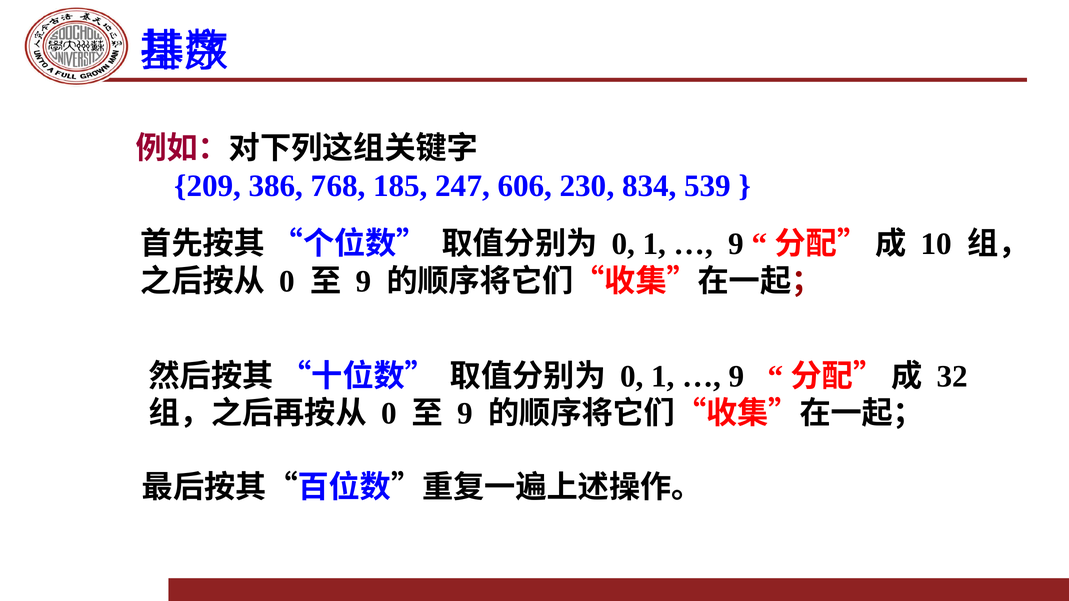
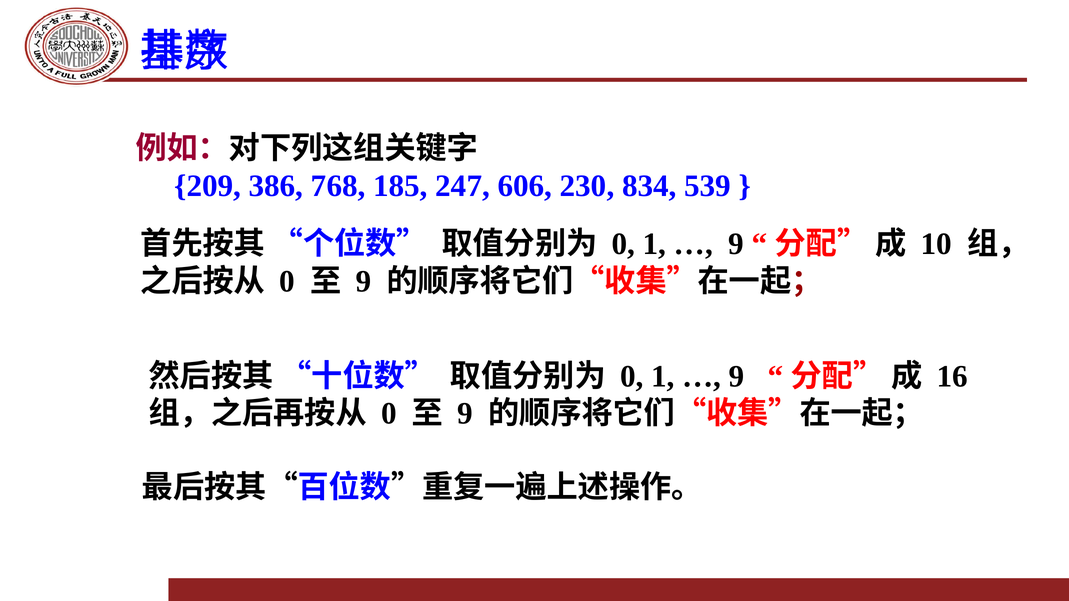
32: 32 -> 16 (952, 376)
